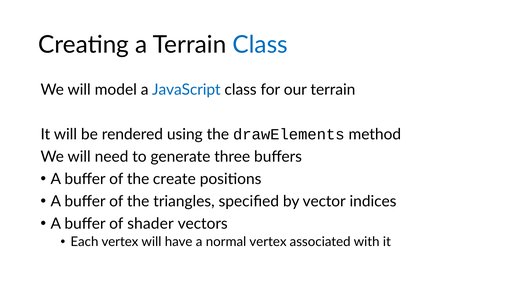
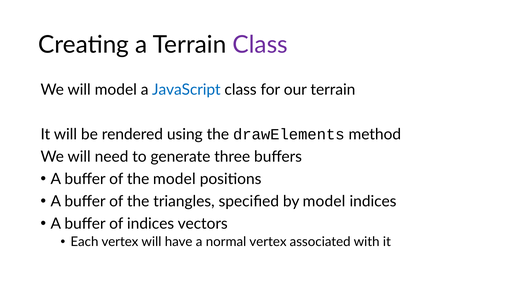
Class colour: blue -> purple (260, 45)
the create: create -> model (174, 179)
by vector: vector -> model (324, 201)
of shader: shader -> indices (151, 224)
